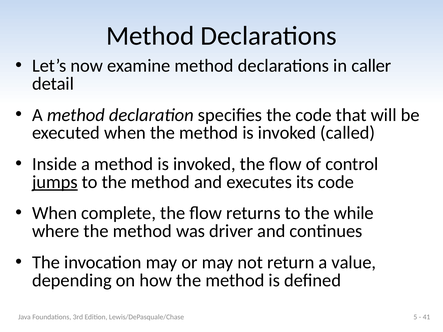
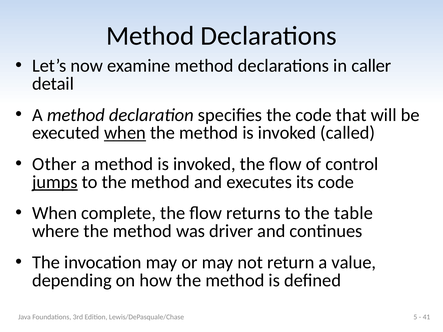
when underline: none -> present (125, 133)
Inside: Inside -> Other (55, 164)
while: while -> table (354, 213)
